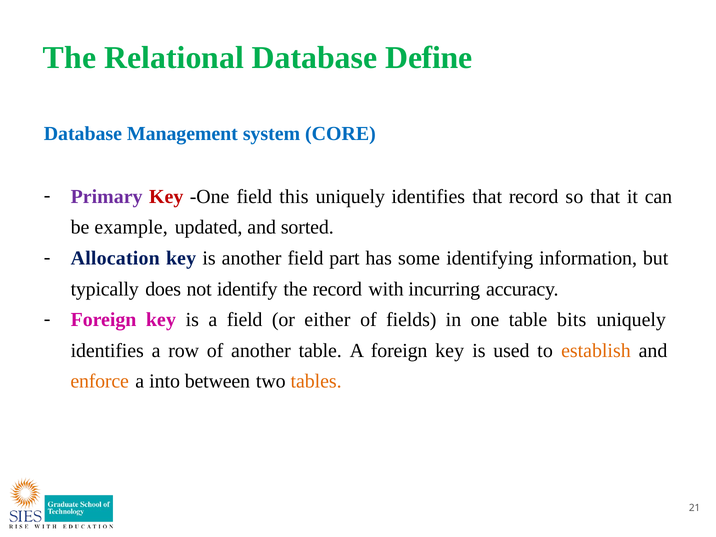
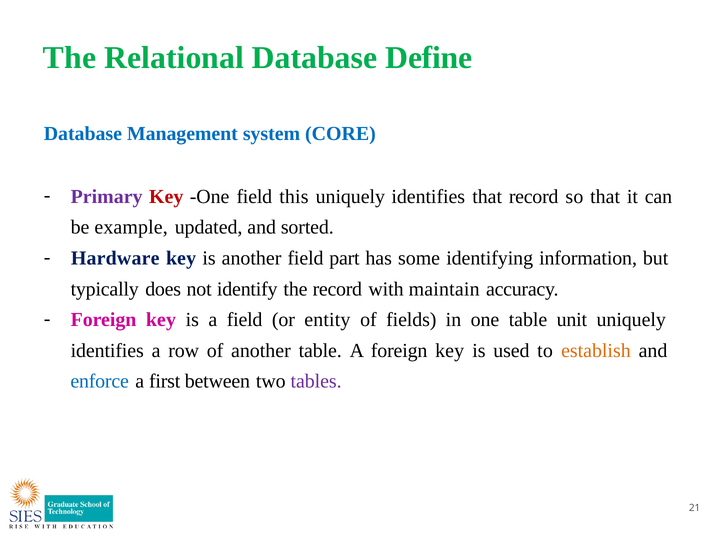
Allocation: Allocation -> Hardware (115, 258)
incurring: incurring -> maintain (444, 289)
either: either -> entity (327, 320)
bits: bits -> unit (572, 320)
enforce colour: orange -> blue (100, 381)
into: into -> first (165, 381)
tables colour: orange -> purple (316, 381)
